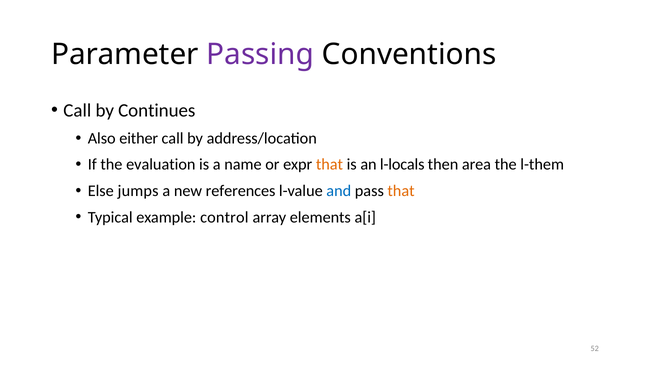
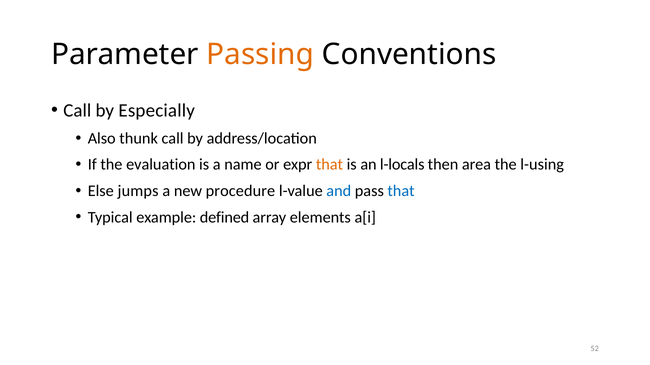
Passing colour: purple -> orange (260, 55)
Continues: Continues -> Especially (157, 111)
either: either -> thunk (139, 139)
l-them: l-them -> l-using (542, 165)
references: references -> procedure (240, 191)
that colour: orange -> blue (401, 191)
control: control -> defined (225, 218)
